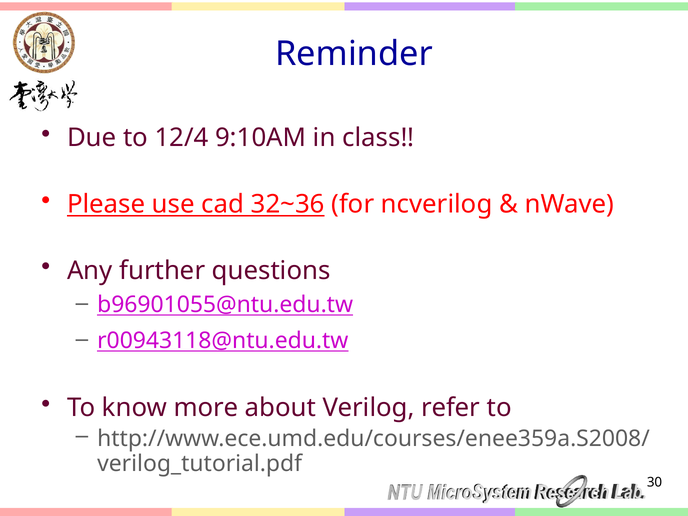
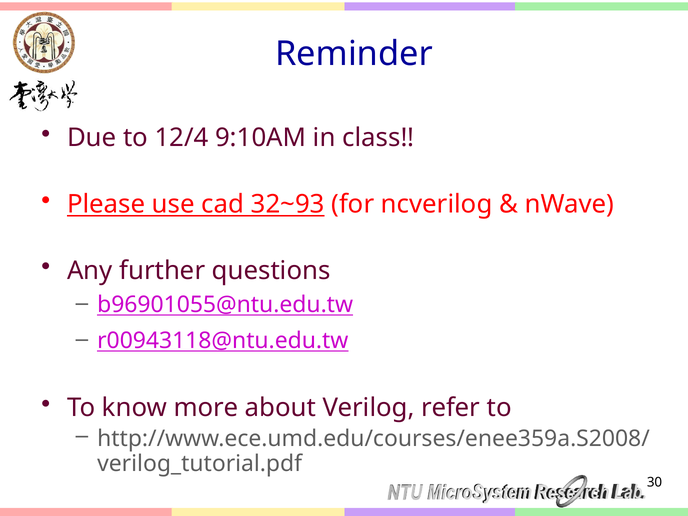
32~36: 32~36 -> 32~93 (288, 204)
